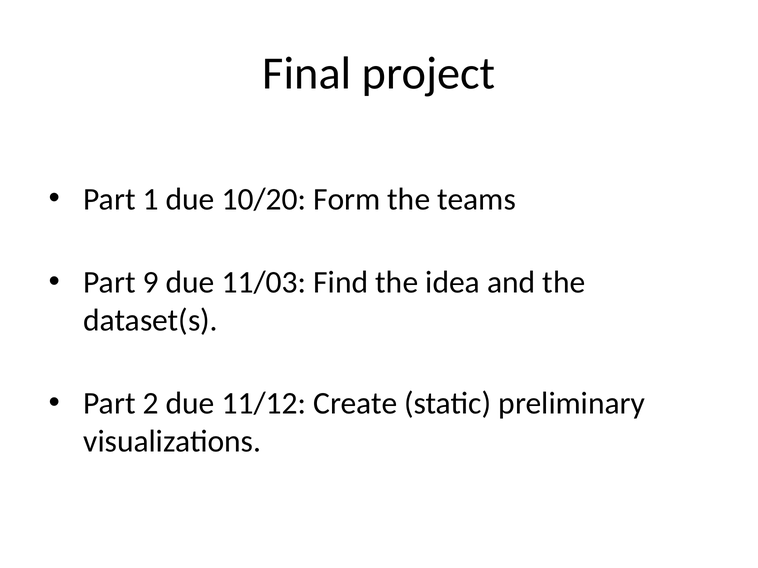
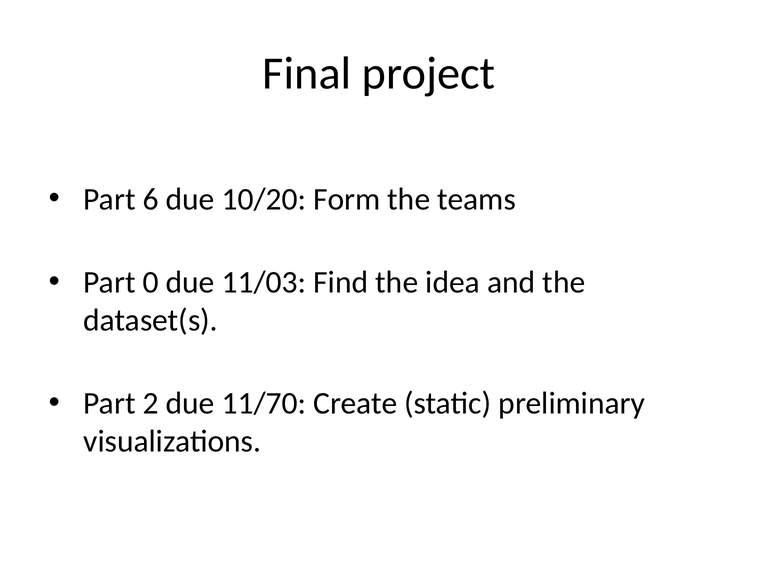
1: 1 -> 6 (151, 199)
9: 9 -> 0 (151, 283)
11/12: 11/12 -> 11/70 (264, 404)
